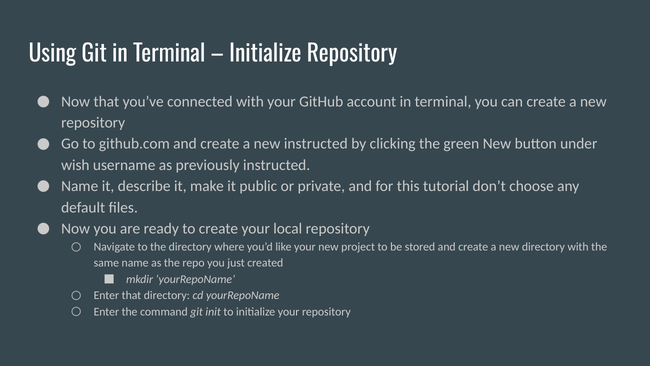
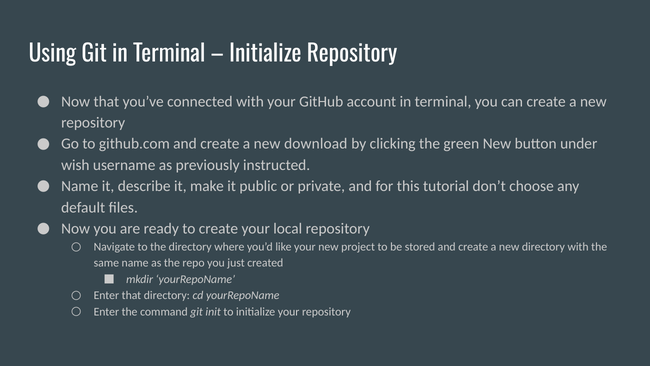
new instructed: instructed -> download (316, 144)
